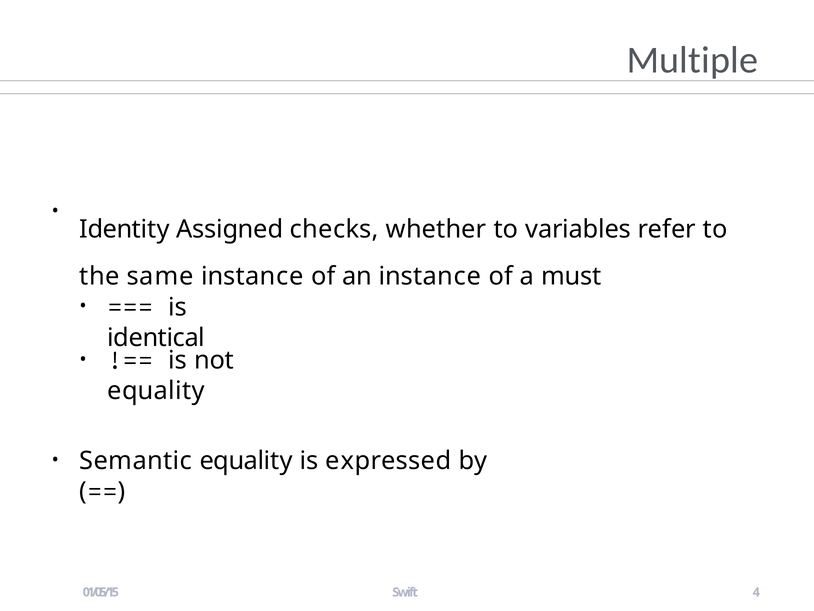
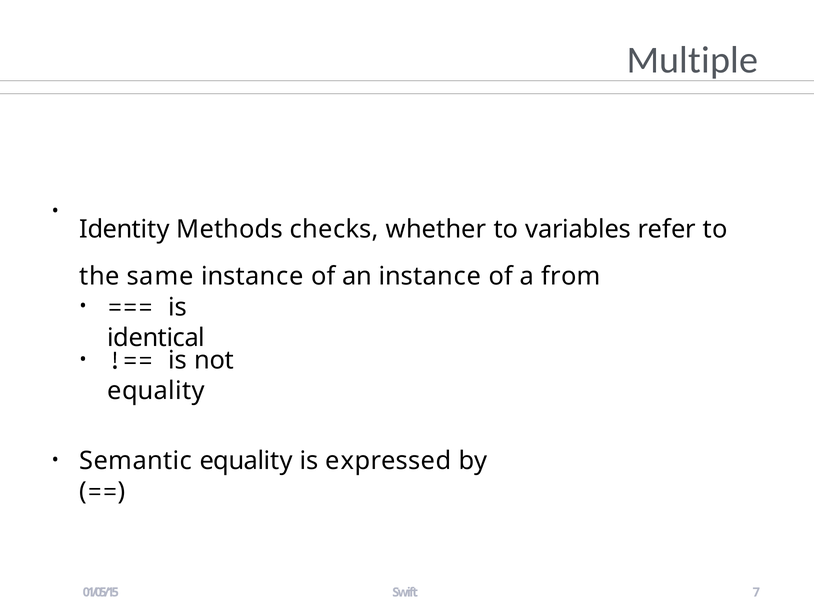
Assigned: Assigned -> Methods (230, 229)
must: must -> from (571, 276)
4: 4 -> 7 (756, 592)
